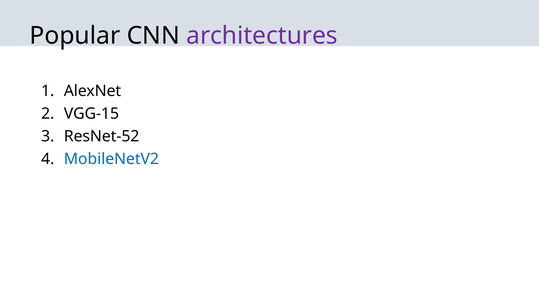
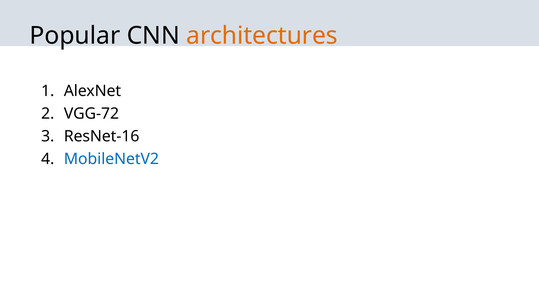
architectures colour: purple -> orange (262, 36)
VGG-15: VGG-15 -> VGG-72 (91, 114)
ResNet-52: ResNet-52 -> ResNet-16 (102, 136)
